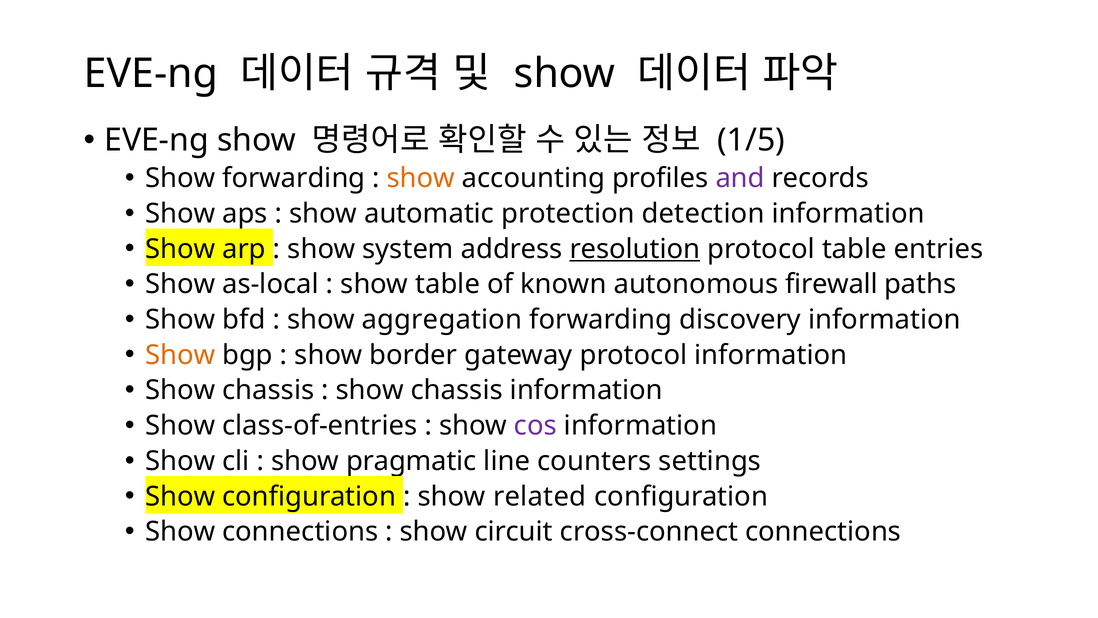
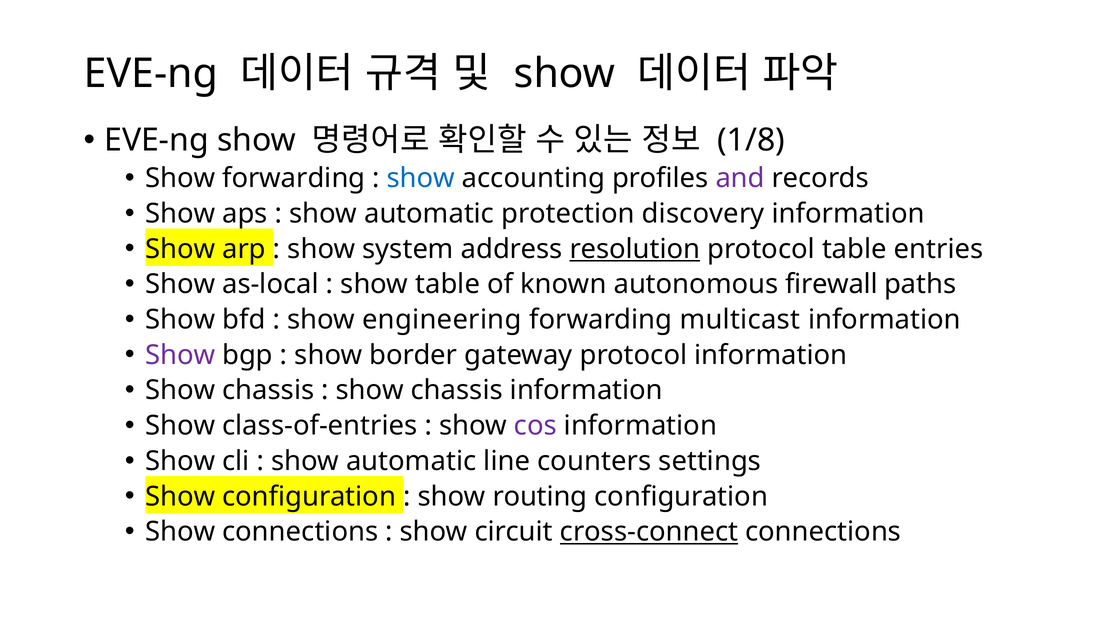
1/5: 1/5 -> 1/8 (751, 140)
show colour: orange -> blue (421, 178)
detection: detection -> discovery (703, 213)
aggregation: aggregation -> engineering (442, 319)
discovery: discovery -> multicast (740, 319)
Show colour: orange -> purple (180, 355)
pragmatic: pragmatic -> automatic (411, 461)
related: related -> routing (540, 496)
cross-connect underline: none -> present (649, 531)
